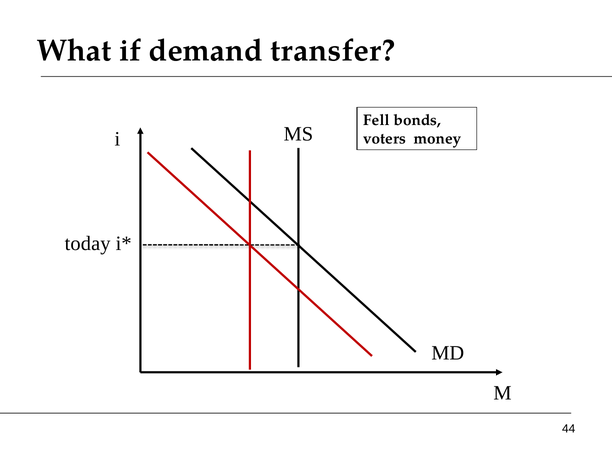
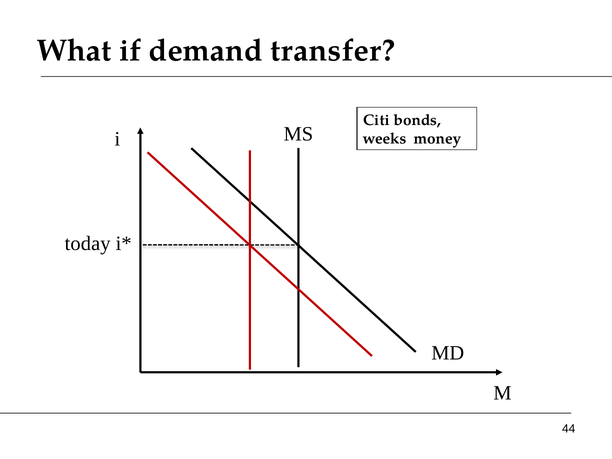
Fell: Fell -> Citi (376, 120)
voters: voters -> weeks (385, 139)
